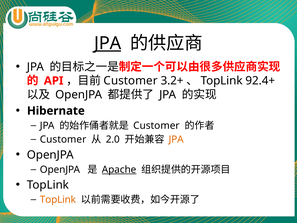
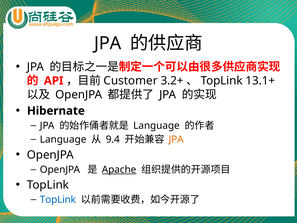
JPA underline: present -> none (108, 43)
92.4+: 92.4+ -> 13.1+ (260, 81)
Customer: Customer -> Language (156, 125)
Customer: Customer -> Language (63, 139)
2.0: 2.0 -> 9.4 (113, 139)
TopLink colour: orange -> blue (58, 199)
